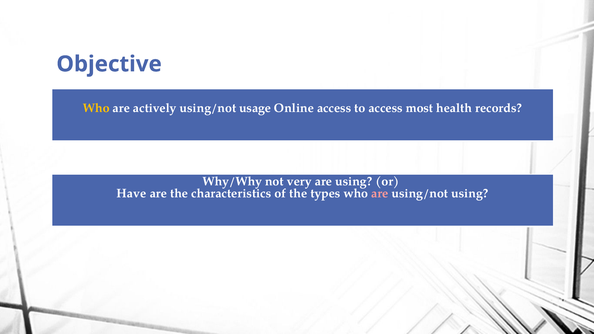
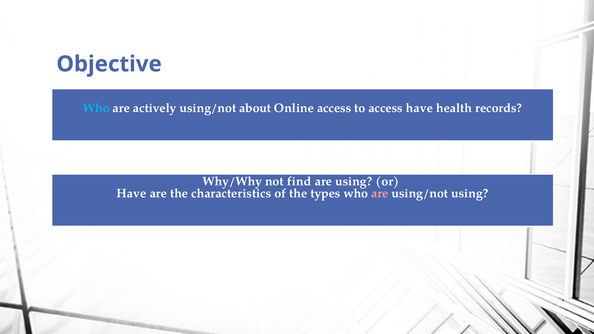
Who colour: yellow -> light blue (96, 108)
usage: usage -> about (255, 108)
access most: most -> have (419, 108)
very: very -> find (299, 182)
